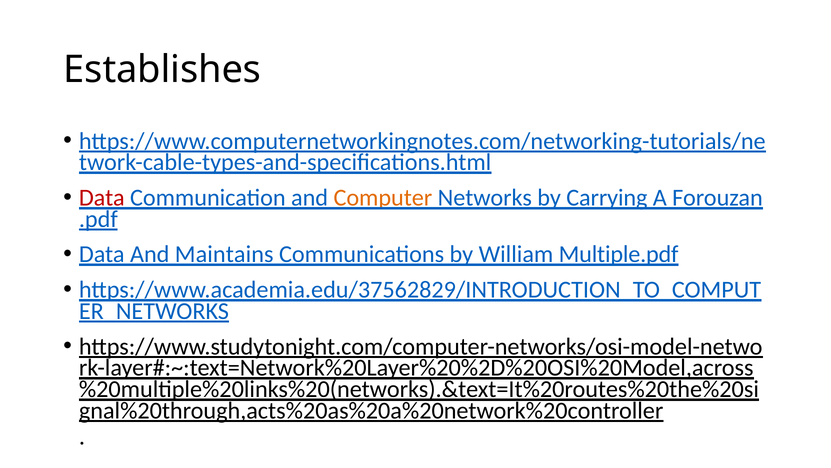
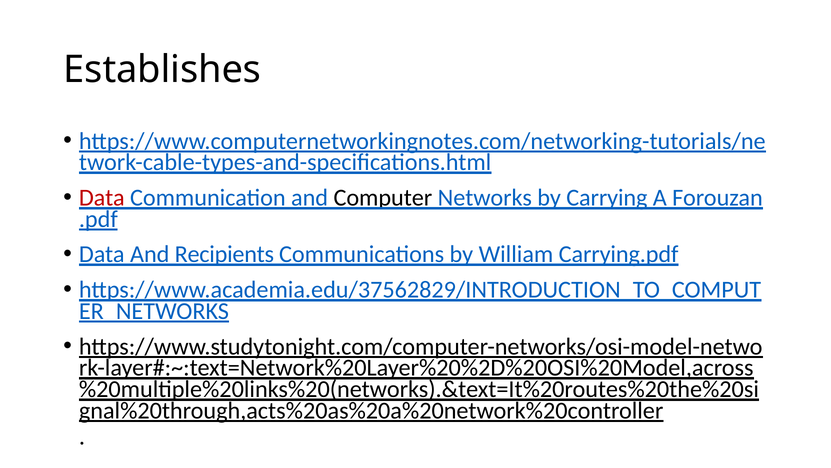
Computer colour: orange -> black (383, 197)
Maintains: Maintains -> Recipients (224, 254)
Multiple.pdf: Multiple.pdf -> Carrying.pdf (619, 254)
